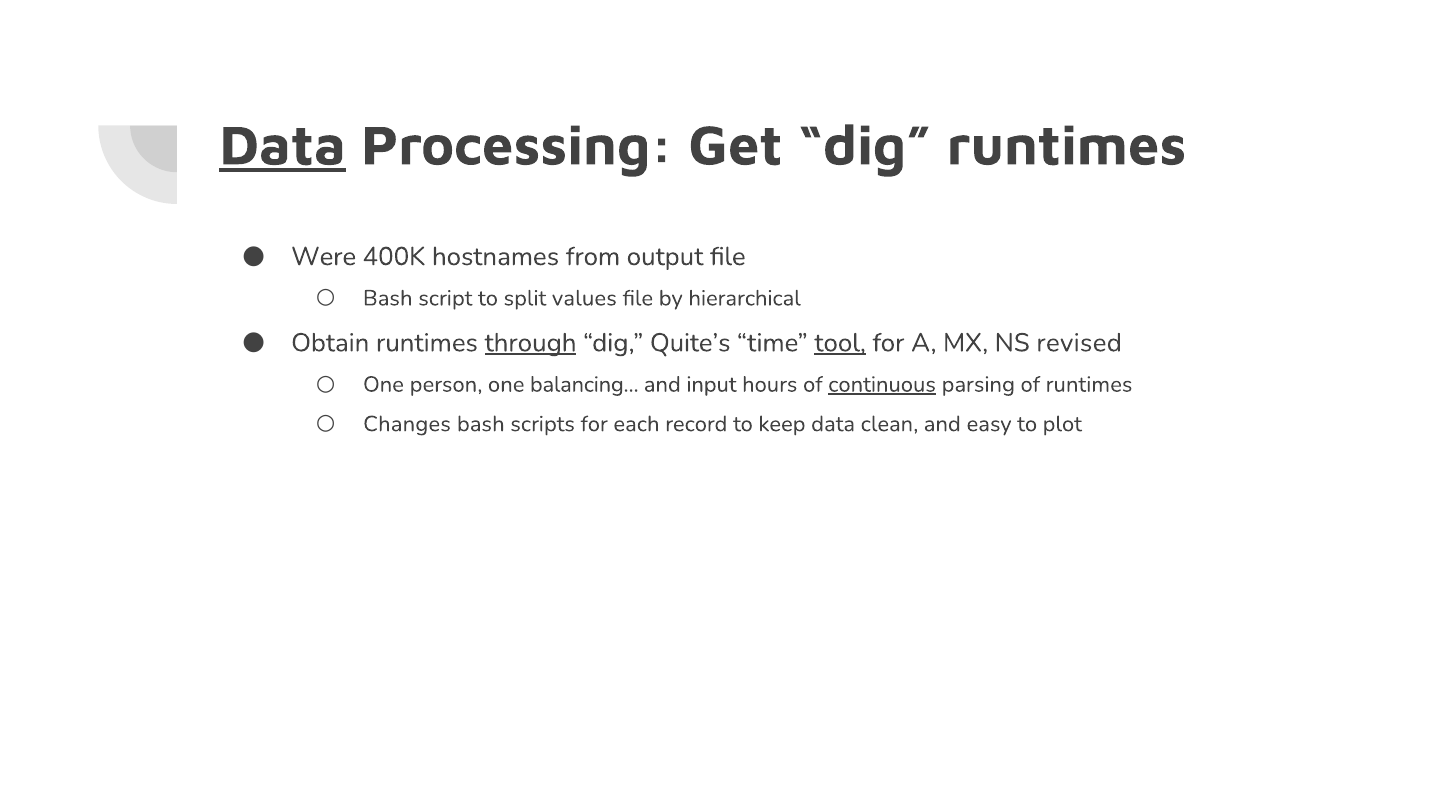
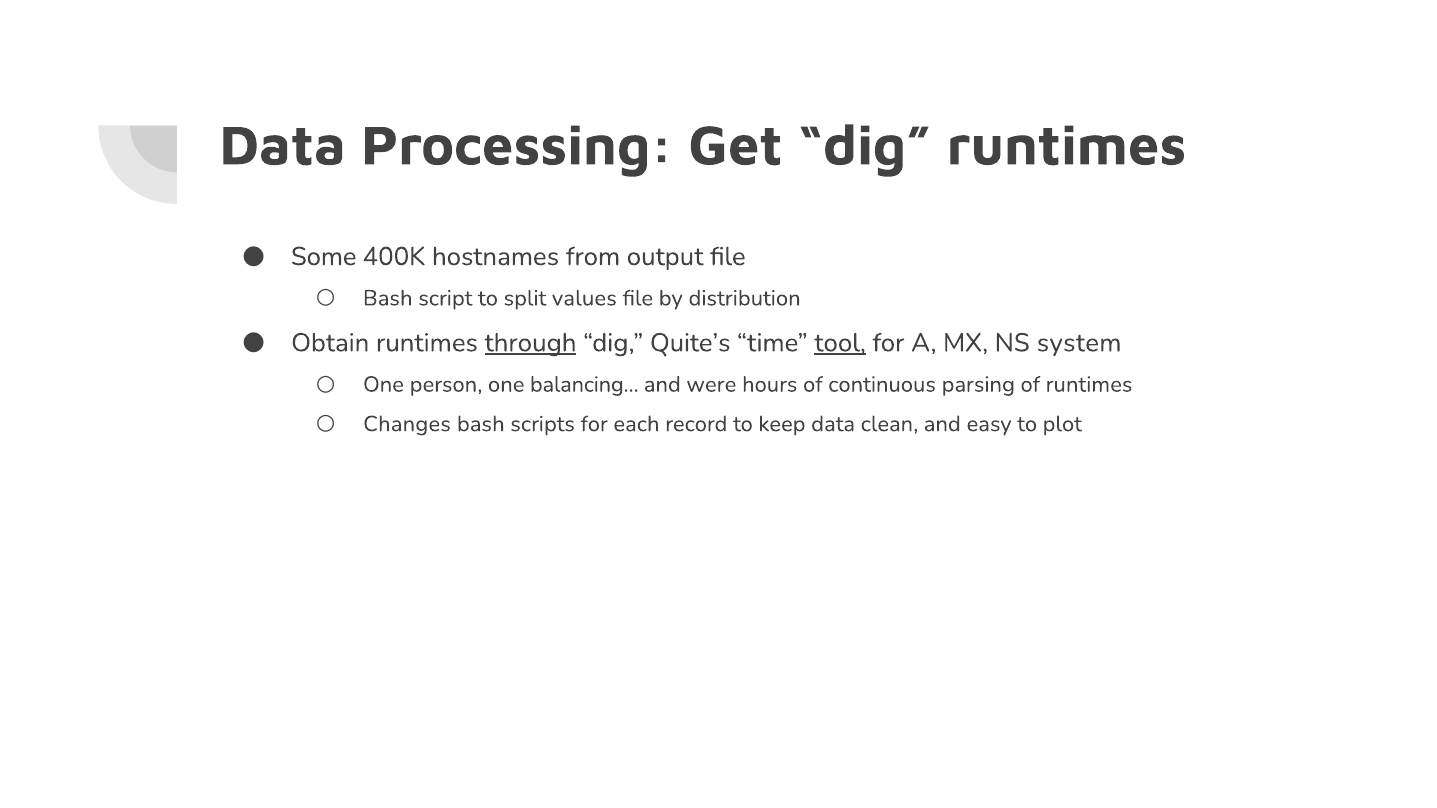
Data underline: present -> none (283, 146)
Were: Were -> Some (324, 257)
hierarchical: hierarchical -> distribution (745, 298)
revised: revised -> system (1079, 343)
input: input -> were (711, 385)
continuous underline: present -> none (882, 385)
